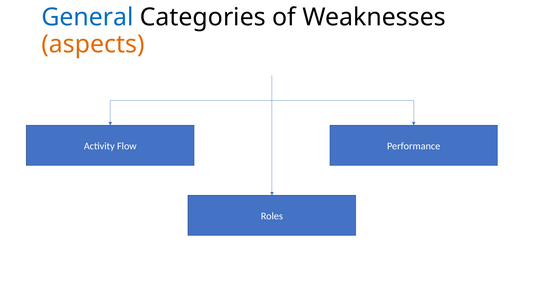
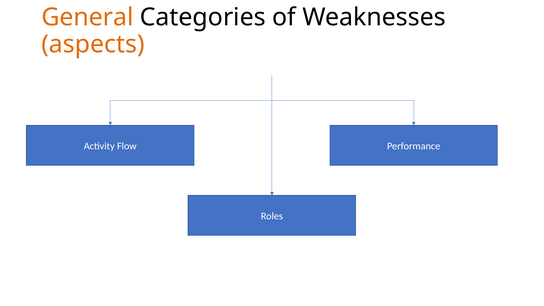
General colour: blue -> orange (87, 17)
